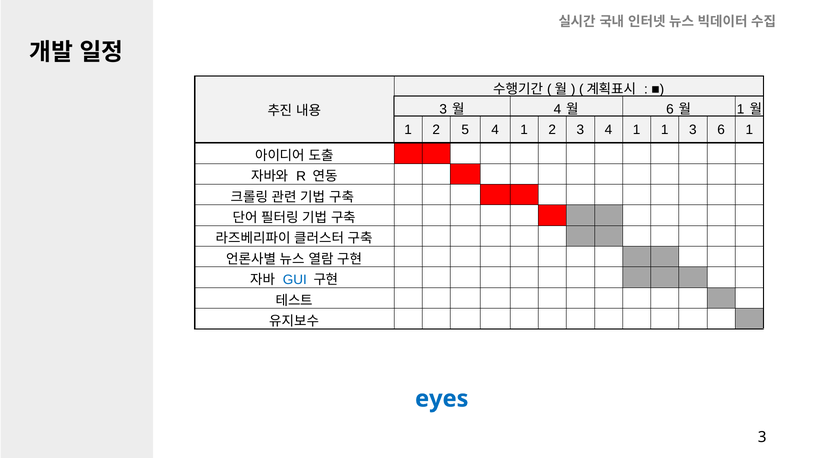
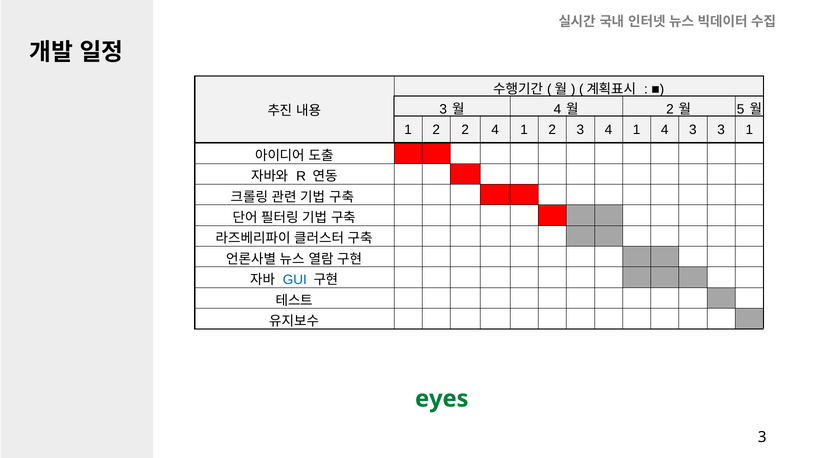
6: 6 -> 2 (670, 109)
1: 1 -> 5 (741, 109)
2 5: 5 -> 2 (465, 130)
1 1: 1 -> 4 (665, 130)
3 6: 6 -> 3 (721, 130)
eyes colour: blue -> green (442, 399)
